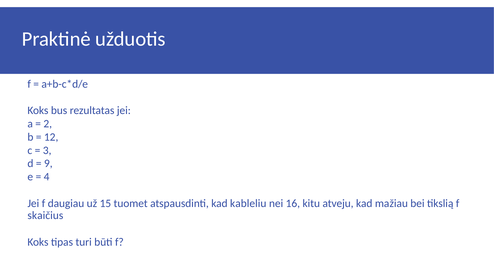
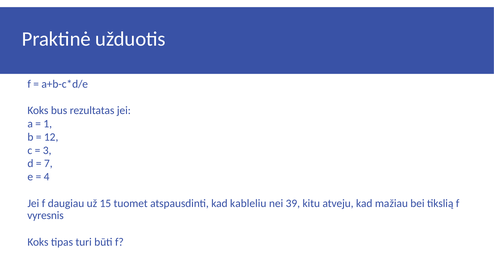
2: 2 -> 1 (48, 124)
9: 9 -> 7 (48, 164)
16: 16 -> 39 (293, 203)
skaičius: skaičius -> vyresnis (45, 215)
